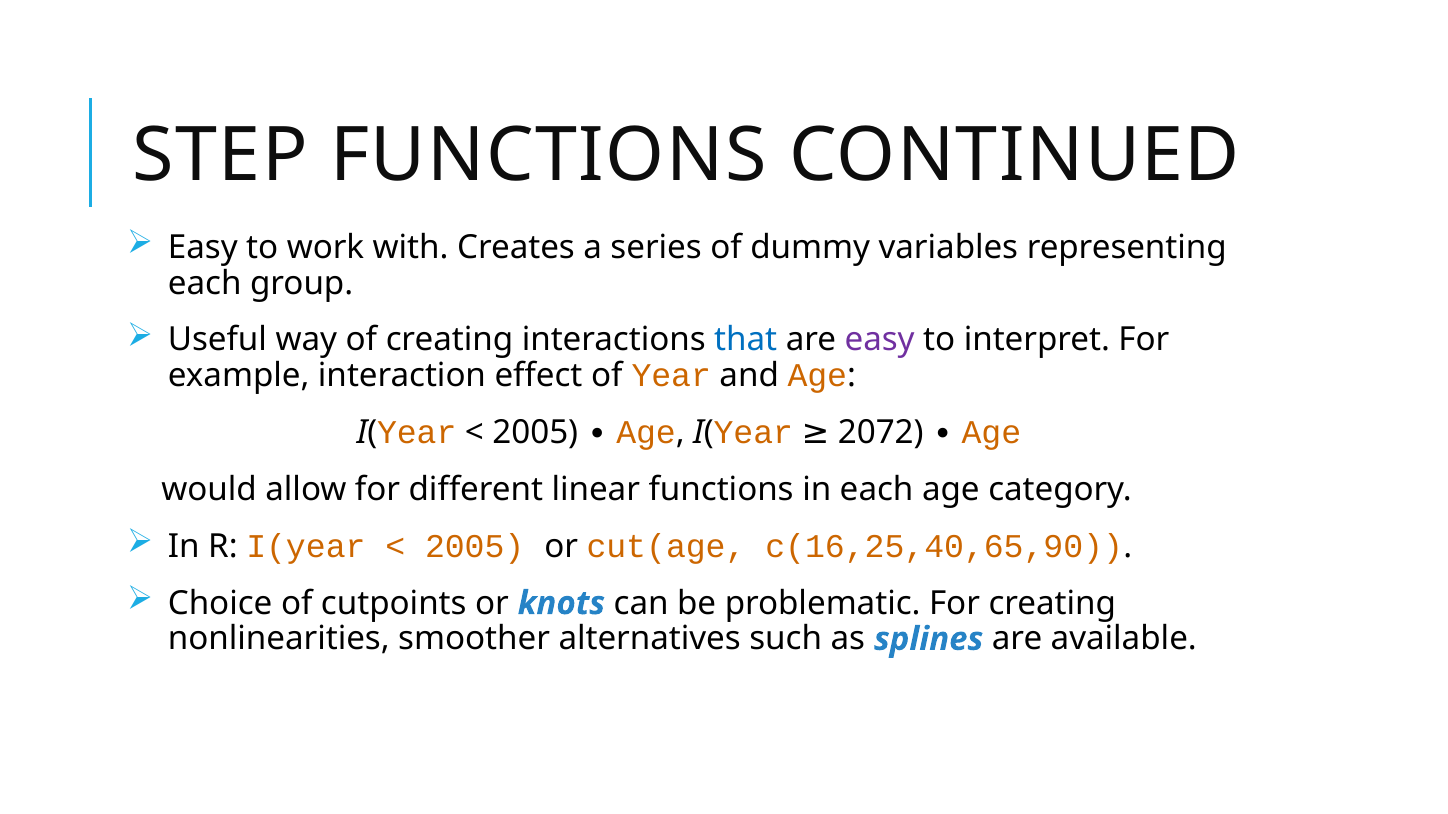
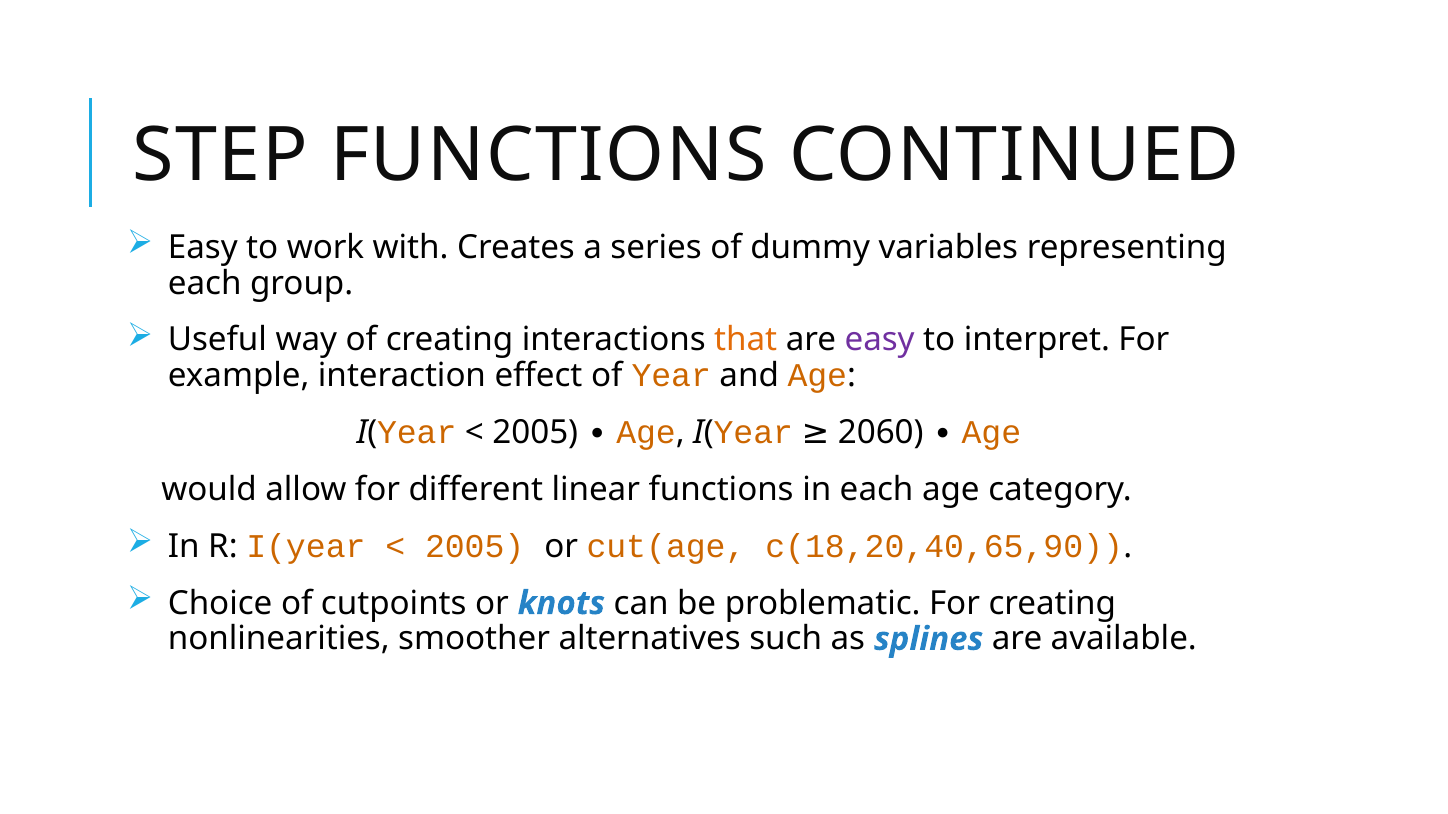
that colour: blue -> orange (746, 340)
2072: 2072 -> 2060 (881, 433)
c(16,25,40,65,90: c(16,25,40,65,90 -> c(18,20,40,65,90 (944, 547)
